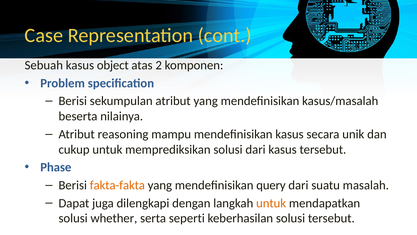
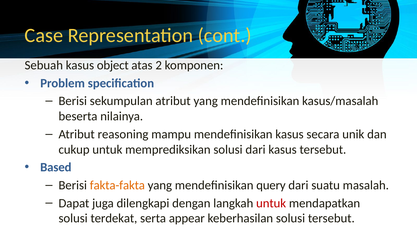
Phase: Phase -> Based (56, 167)
untuk colour: orange -> red (271, 203)
whether: whether -> terdekat (114, 218)
seperti: seperti -> appear (187, 218)
